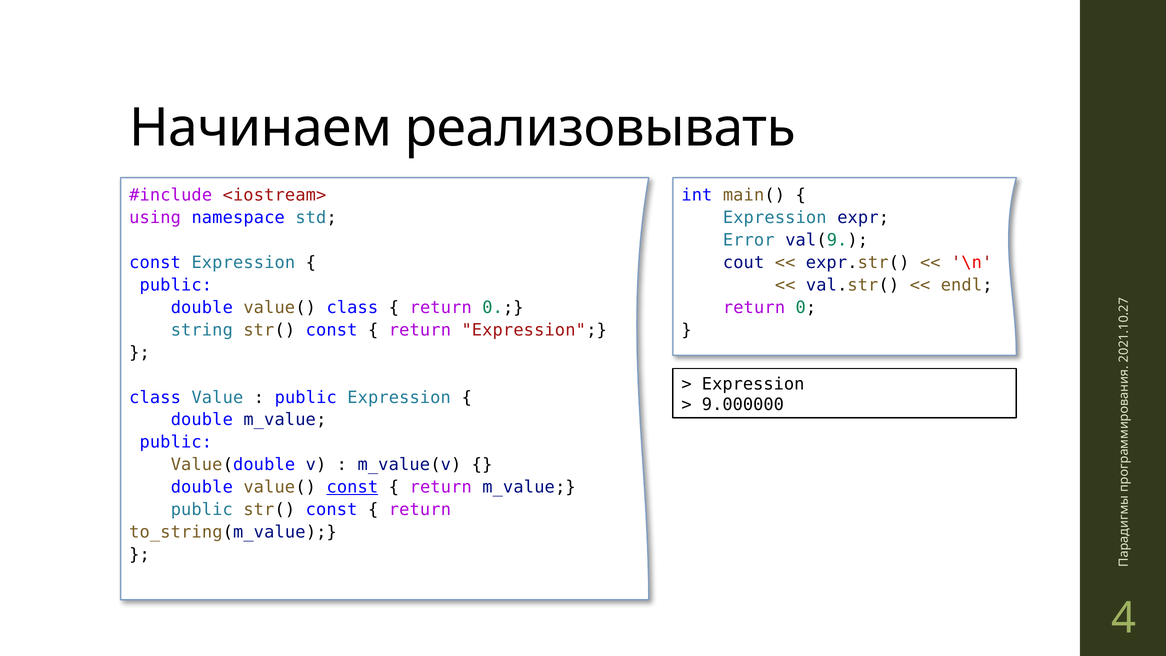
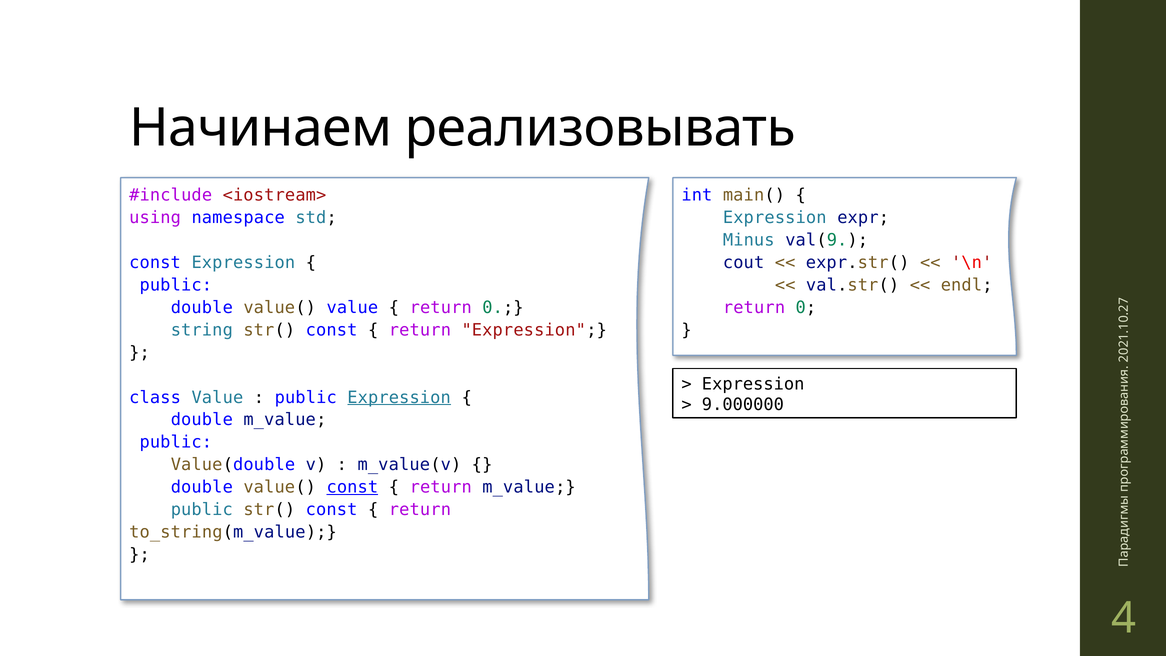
Error: Error -> Minus (749, 240)
value( class: class -> value (352, 308)
Expression underline: none -> present (399, 397)
